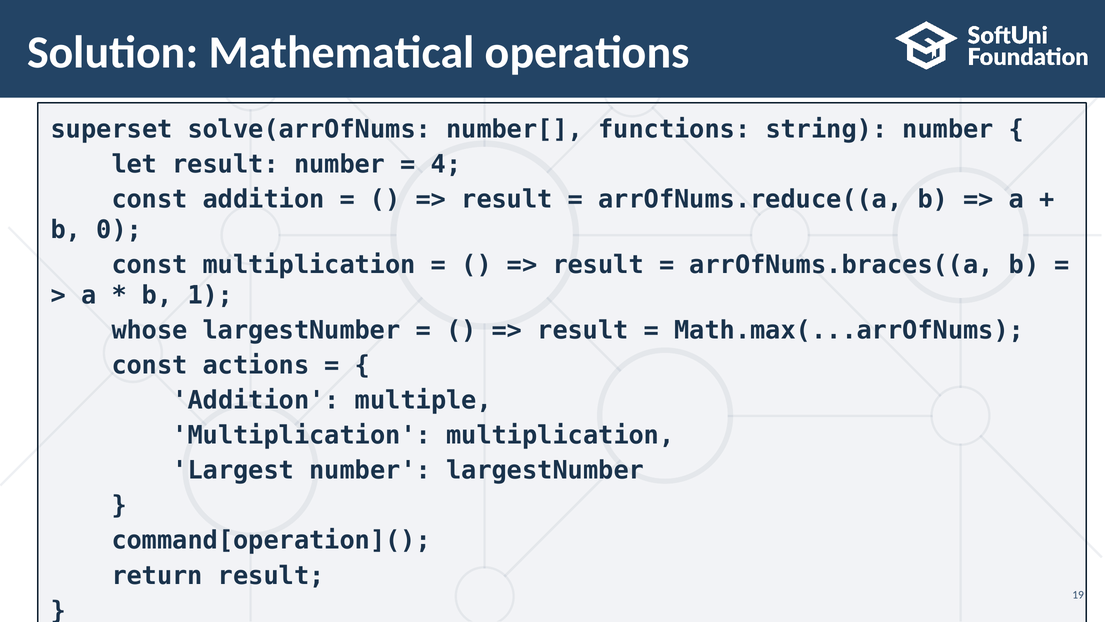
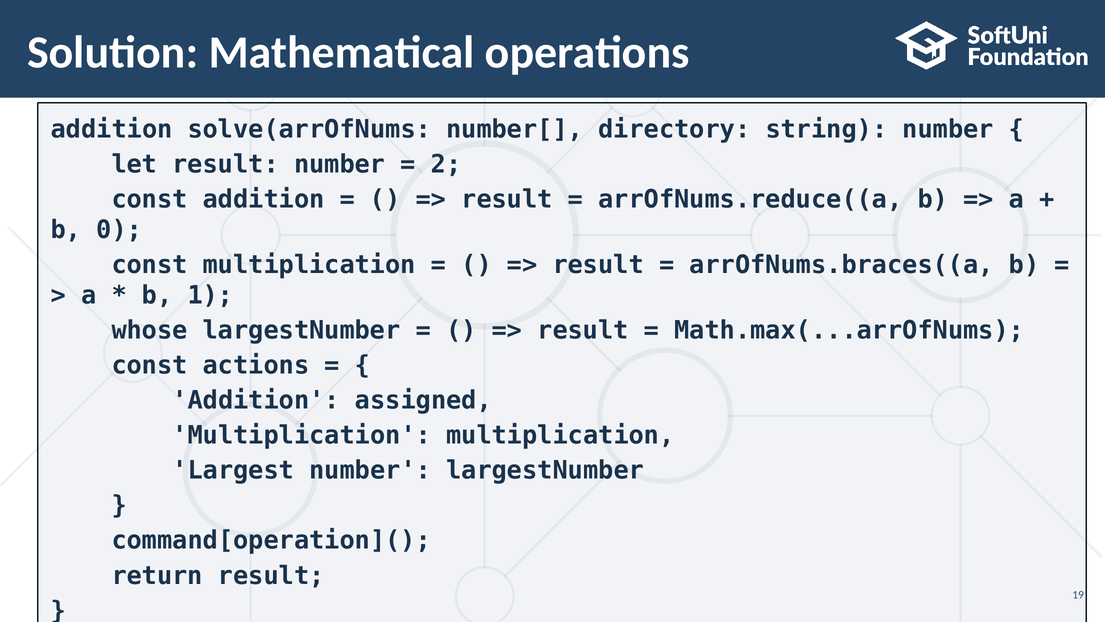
superset: superset -> addition (112, 129)
functions: functions -> directory (674, 129)
4: 4 -> 2 (446, 164)
multiple: multiple -> assigned (423, 400)
